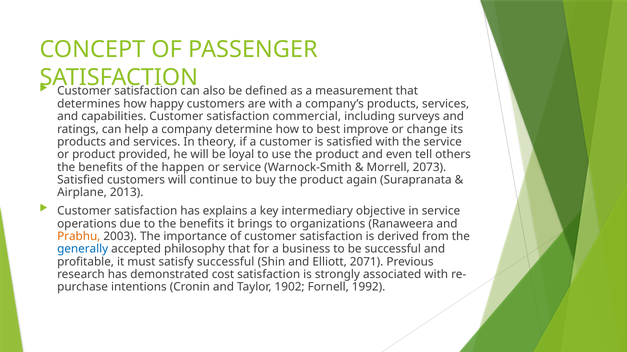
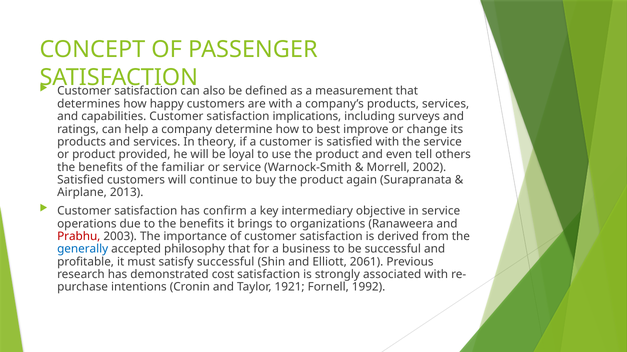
commercial: commercial -> implications (307, 117)
happen: happen -> familiar (183, 168)
2073: 2073 -> 2002 (430, 168)
explains: explains -> confirm (225, 211)
Prabhu colour: orange -> red (79, 237)
2071: 2071 -> 2061 (367, 262)
1902: 1902 -> 1921 (290, 288)
